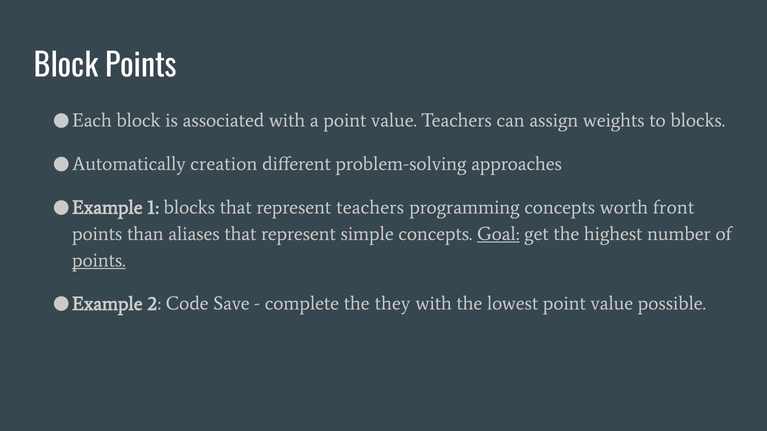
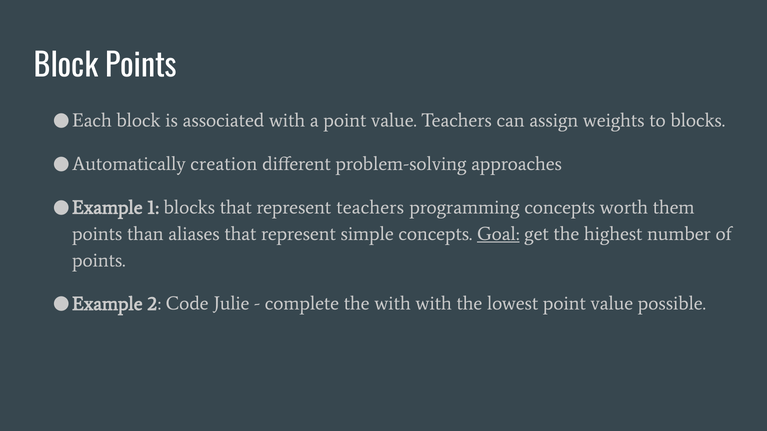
front: front -> them (674, 208)
points underline: present -> none (99, 260)
Save: Save -> Julie (231, 304)
the they: they -> with (393, 304)
